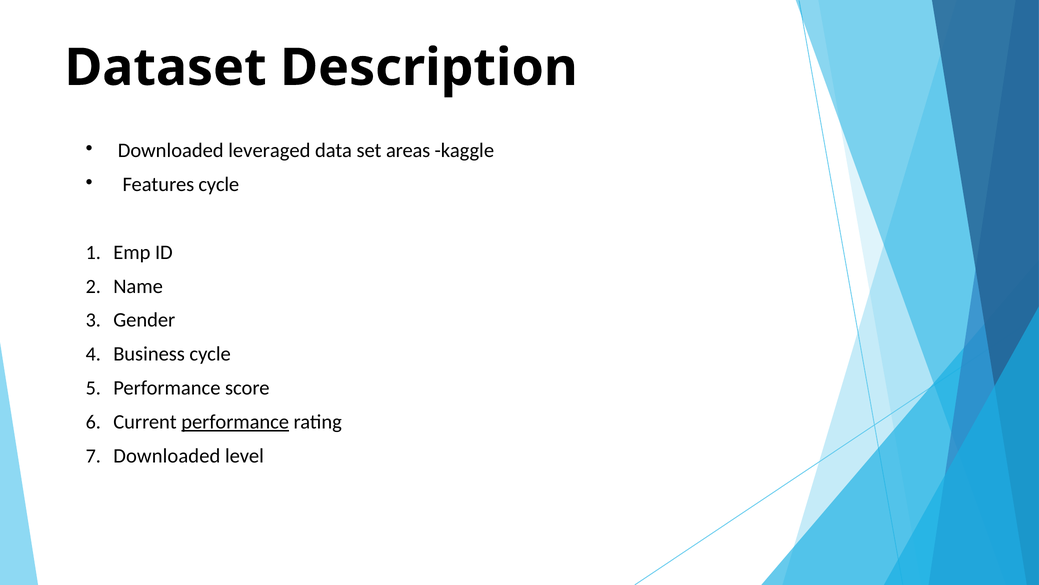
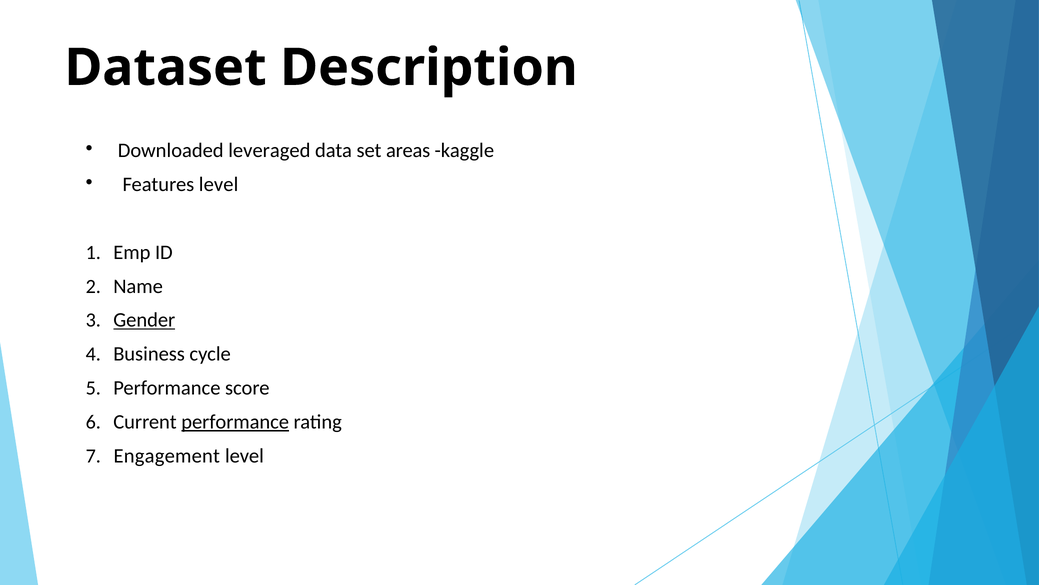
Features cycle: cycle -> level (219, 184)
Gender underline: none -> present (144, 320)
Downloaded: Downloaded -> Engagement (167, 455)
